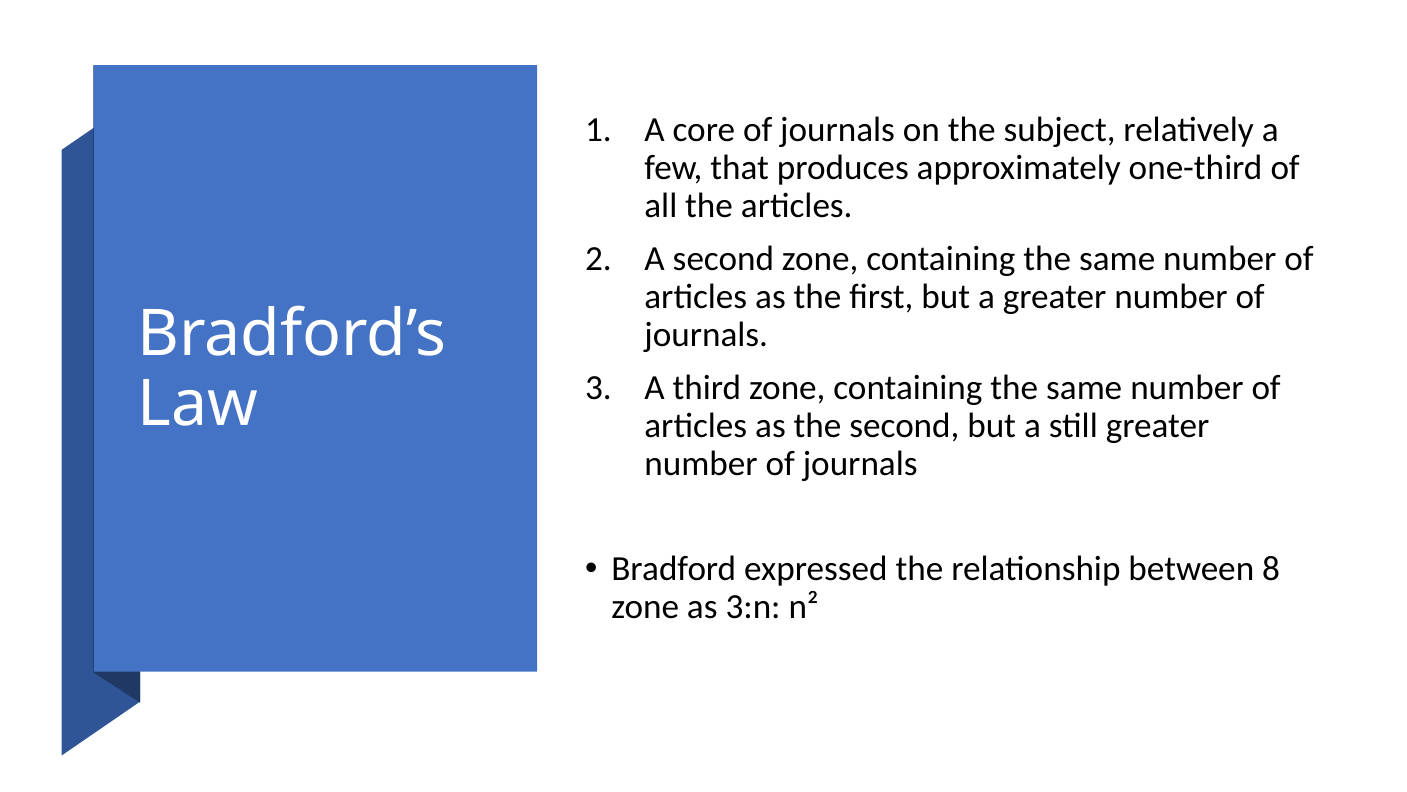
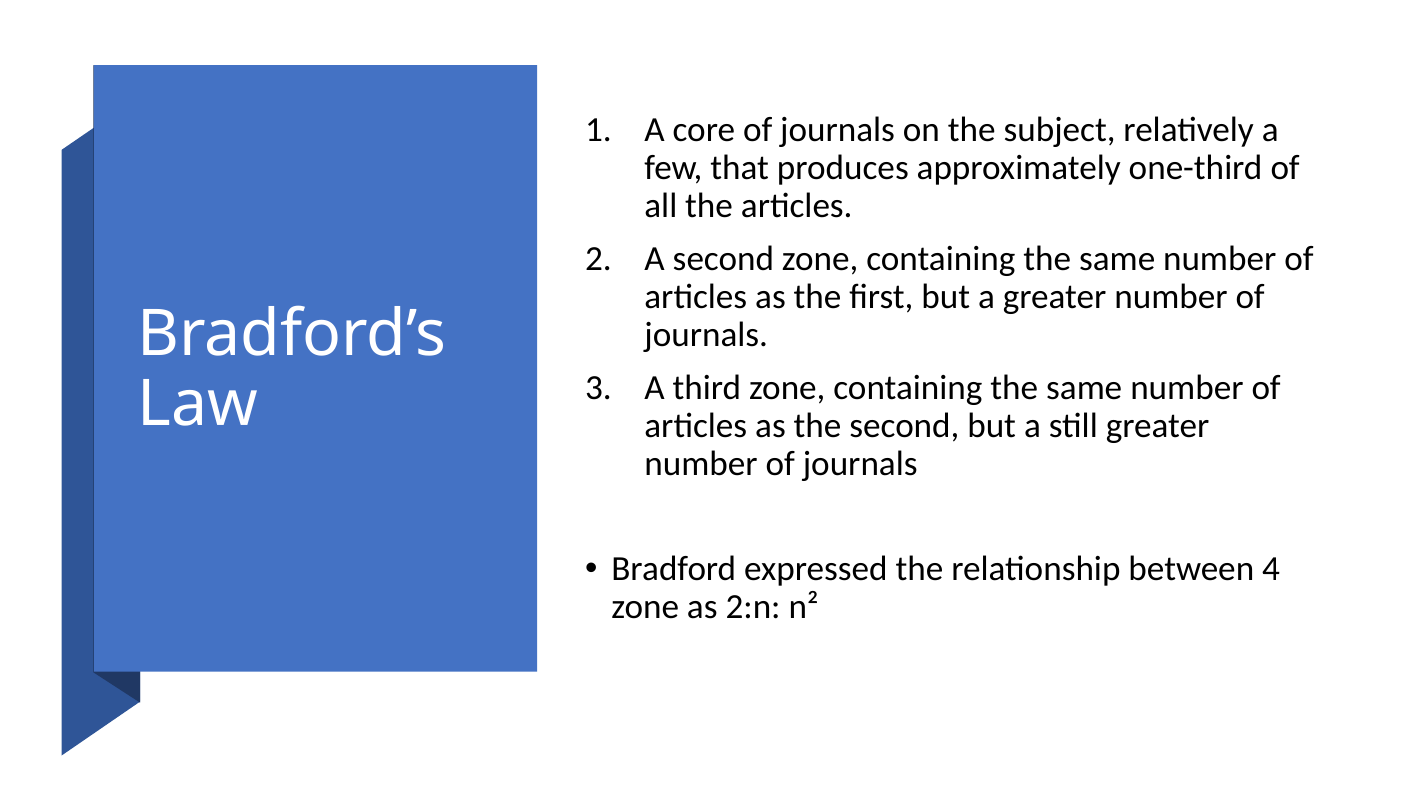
8: 8 -> 4 (1271, 569)
3:n: 3:n -> 2:n (753, 607)
